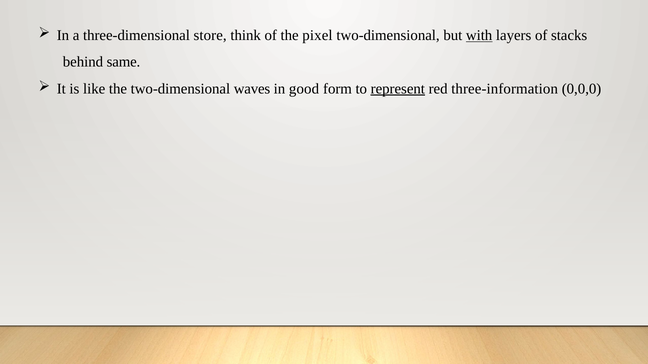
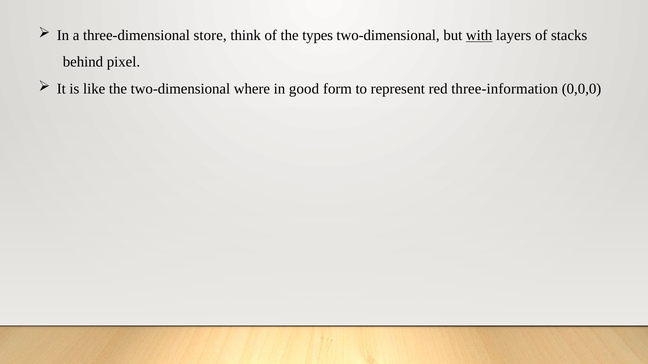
pixel: pixel -> types (318, 35)
same: same -> pixel (123, 62)
waves: waves -> where (252, 89)
represent underline: present -> none (398, 89)
